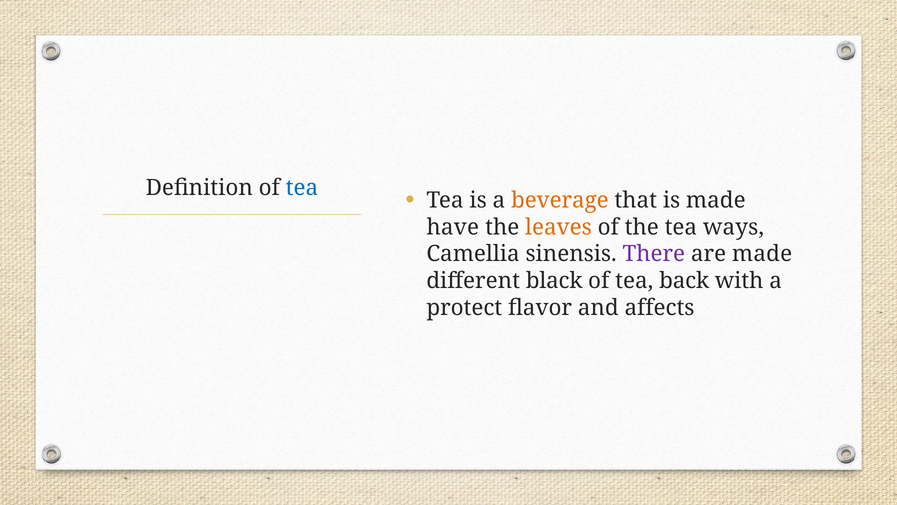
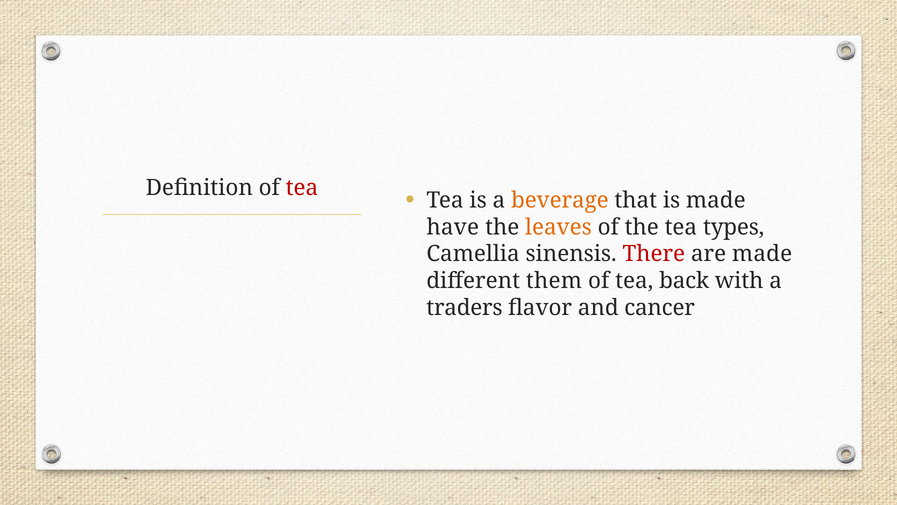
tea colour: blue -> red (302, 188)
ways: ways -> types (734, 227)
There colour: purple -> red (654, 254)
black: black -> them (554, 281)
protect: protect -> traders (464, 308)
affects: affects -> cancer (660, 308)
